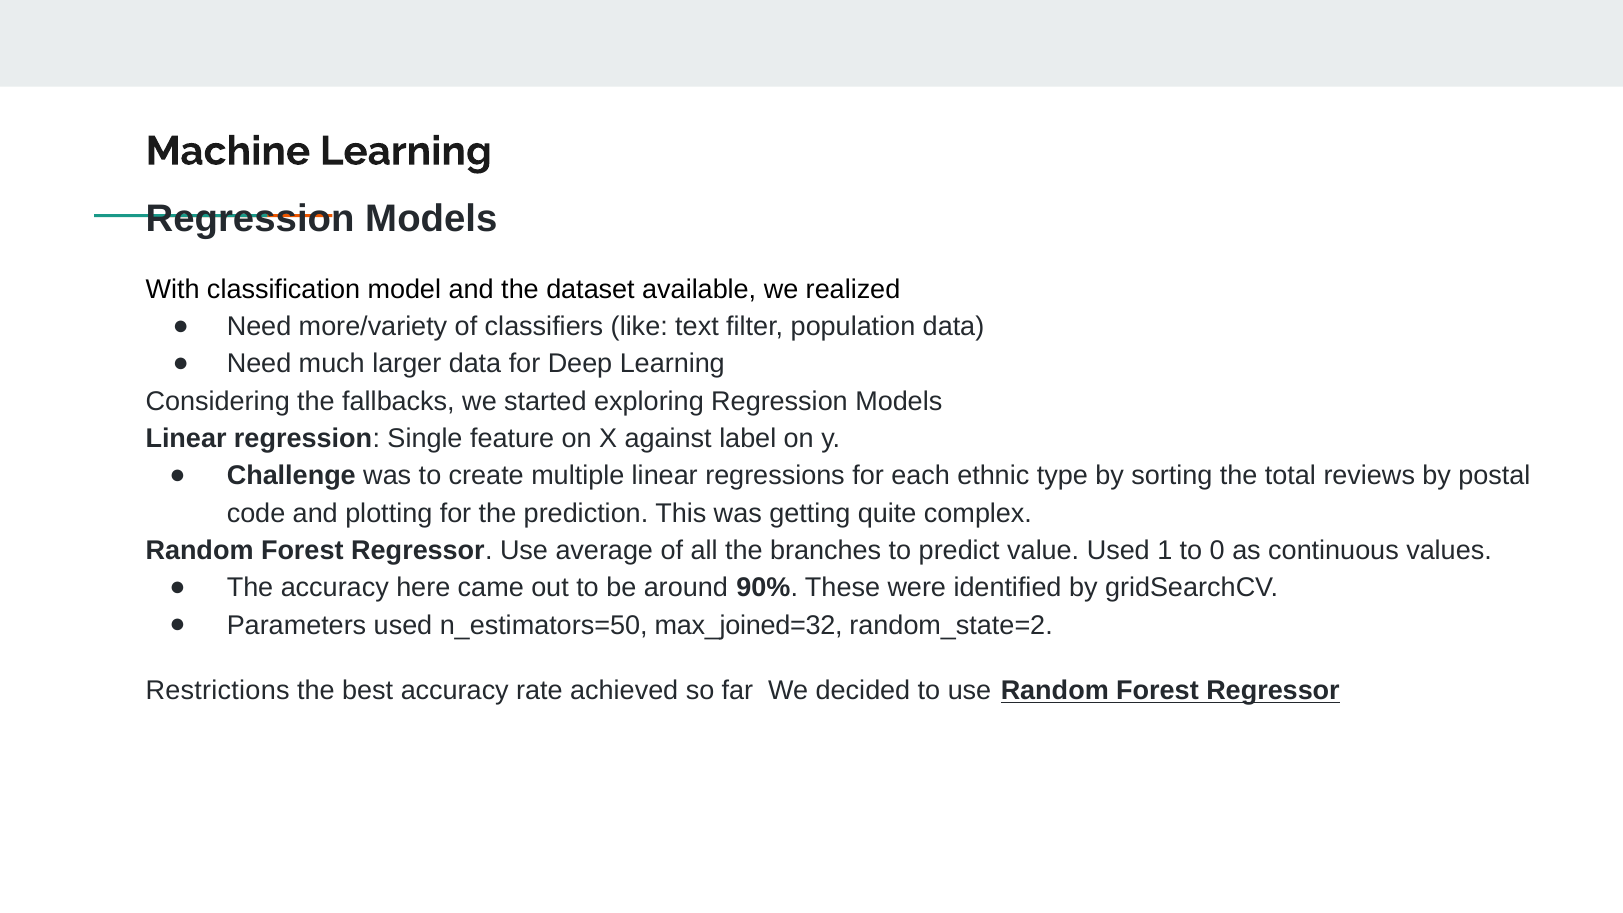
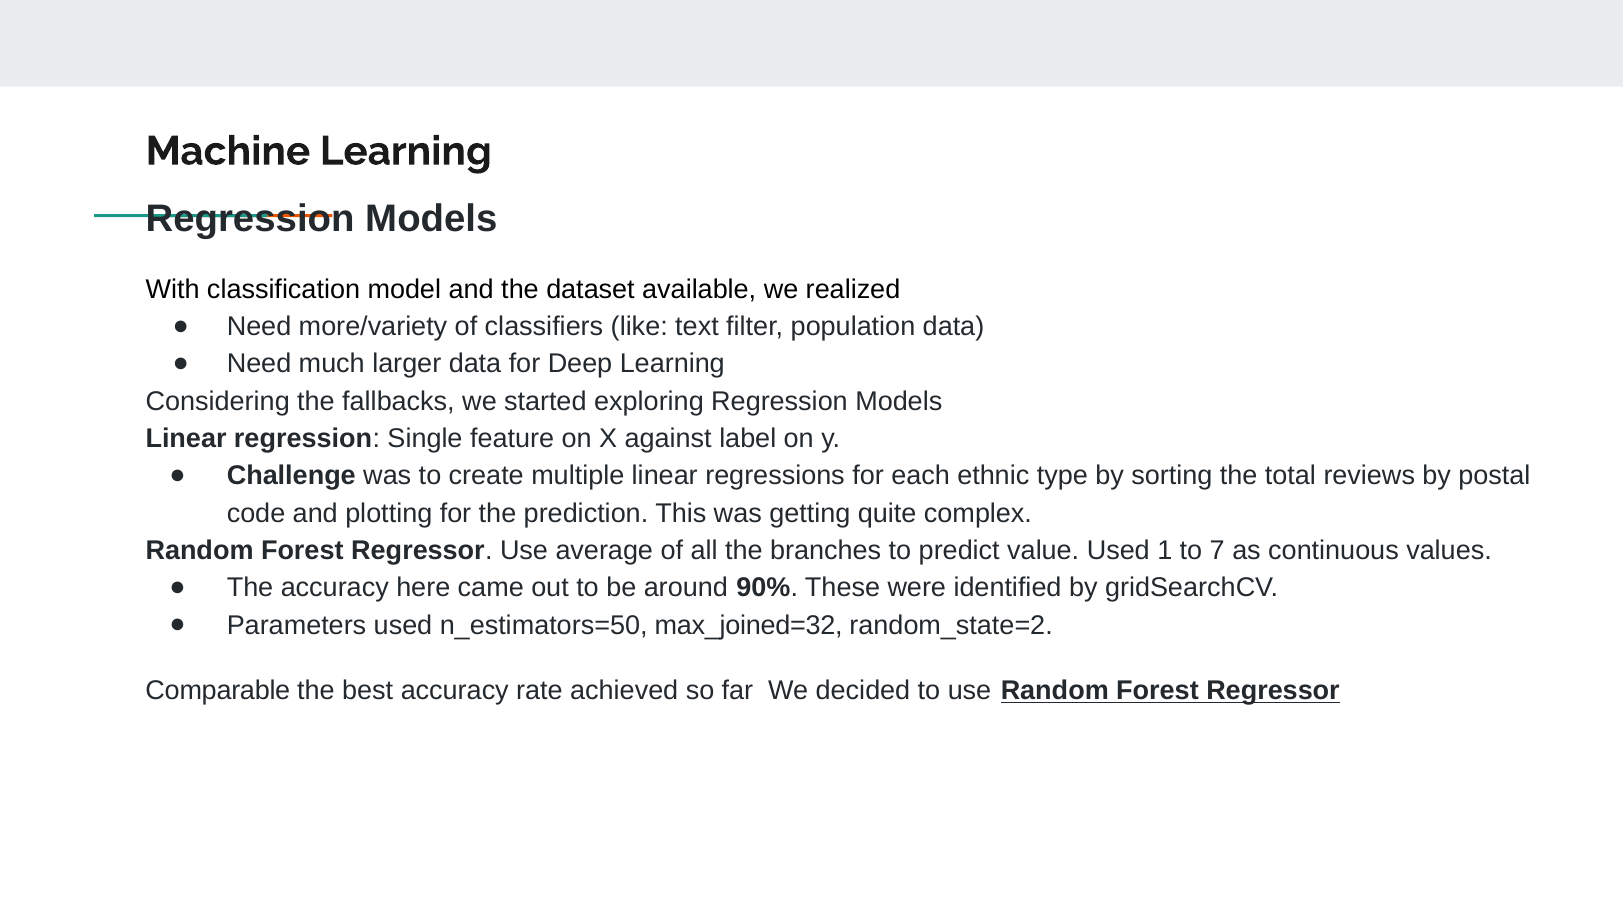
0: 0 -> 7 (1217, 551)
Restrictions: Restrictions -> Comparable (218, 691)
